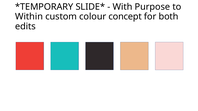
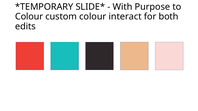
Within: Within -> Colour (29, 17)
concept: concept -> interact (125, 17)
